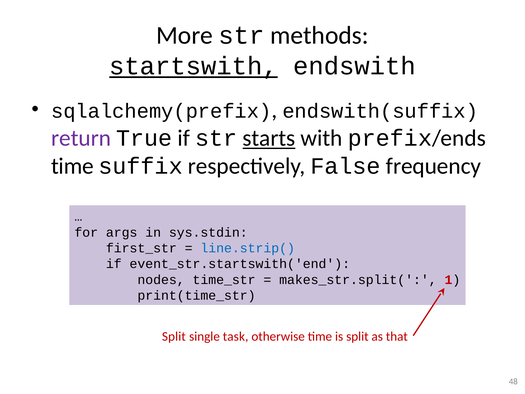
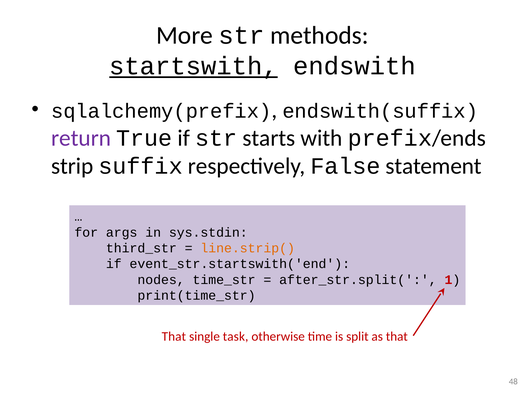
starts underline: present -> none (269, 138)
time: time -> strip (72, 166)
frequency: frequency -> statement (434, 166)
first_str: first_str -> third_str (141, 248)
line.strip( colour: blue -> orange (248, 248)
makes_str.split(: makes_str.split( -> after_str.split( (358, 279)
Split: Split -> That (174, 336)
